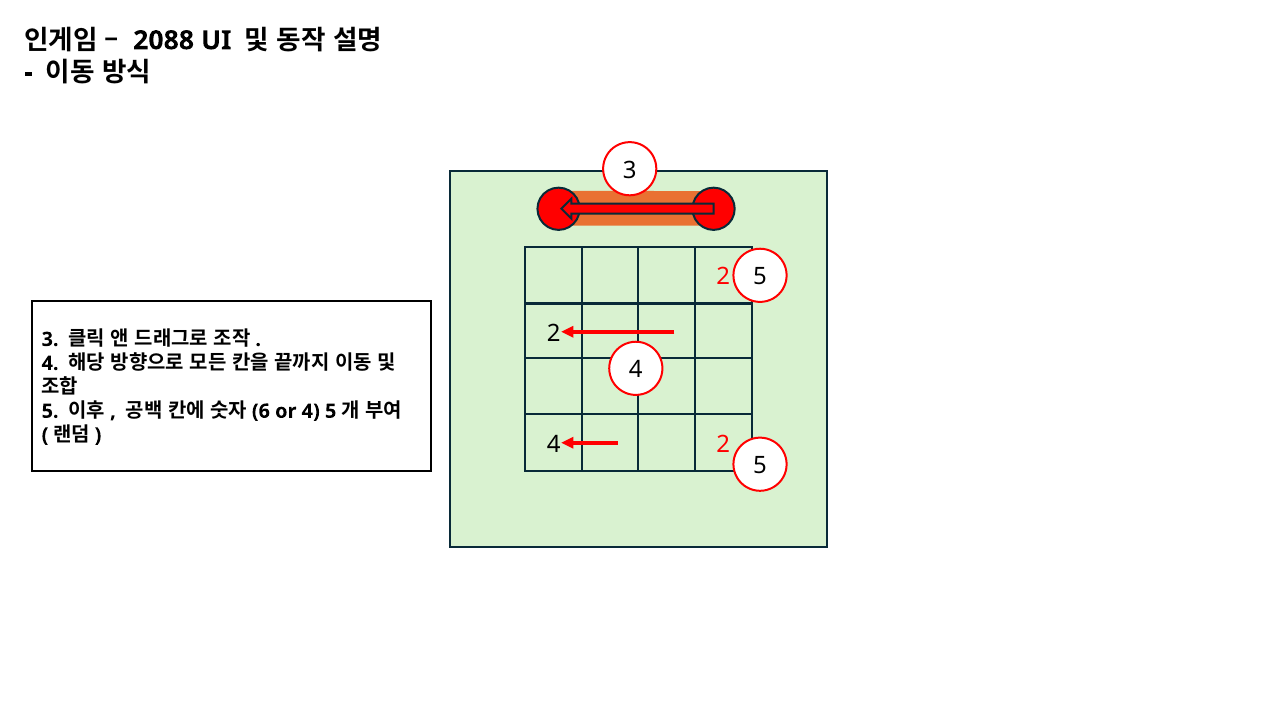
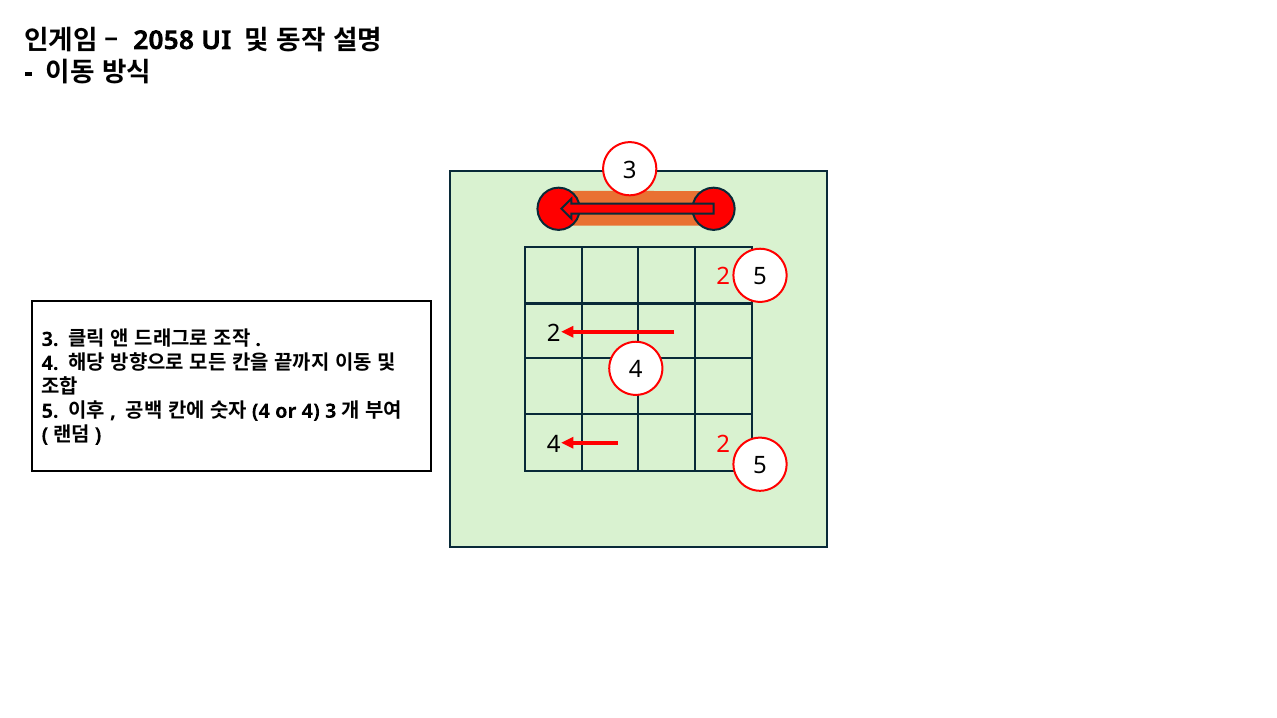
2088: 2088 -> 2058 (164, 41)
6: 6 -> 4 (261, 411)
or 4 5: 5 -> 3 (331, 411)
